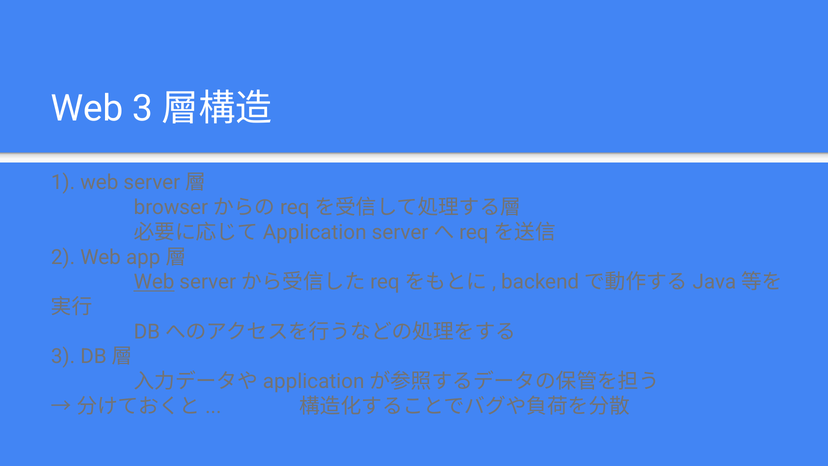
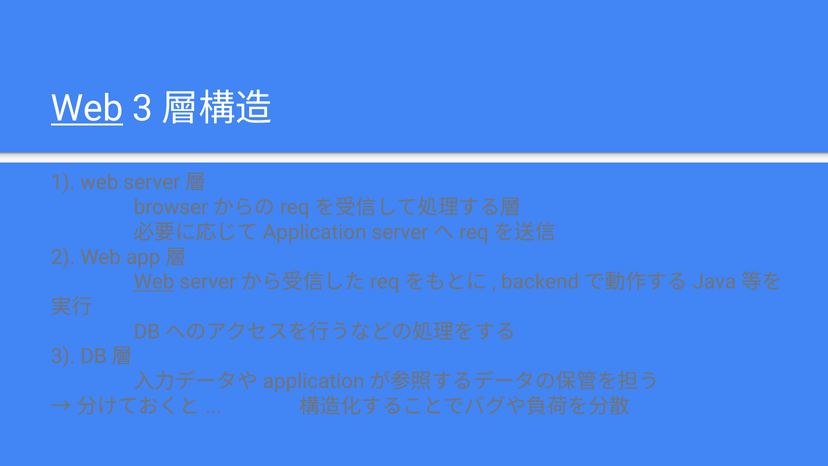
Web underline: none -> present (87, 109)
